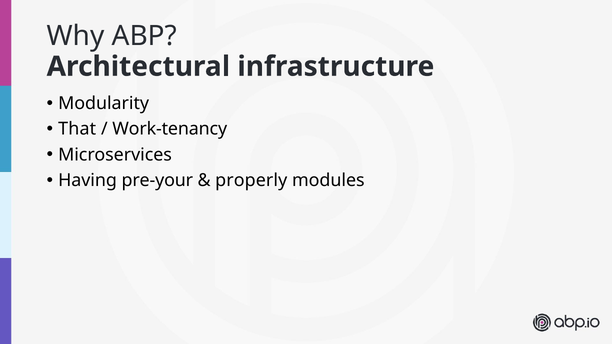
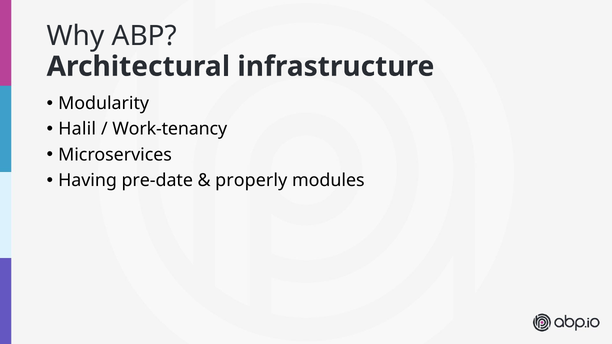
That: That -> Halil (77, 129)
pre-your: pre-your -> pre-date (157, 180)
